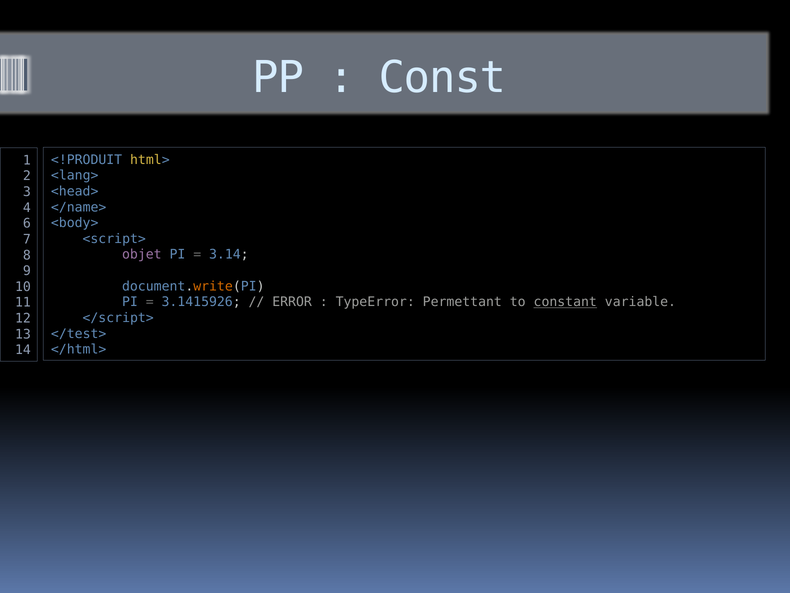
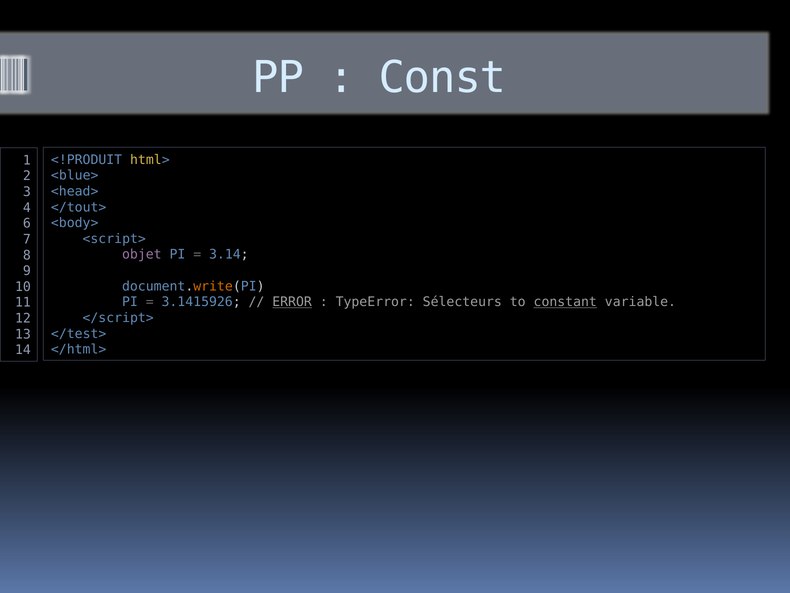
<lang>: <lang> -> <blue> (75, 175)
</name>: </name> -> </tout> (79, 207)
ERROR underline: none -> present (292, 302)
Permettant: Permettant -> Sélecteurs (462, 302)
